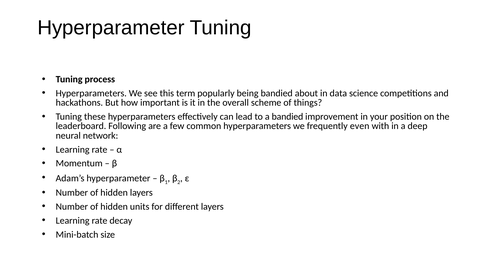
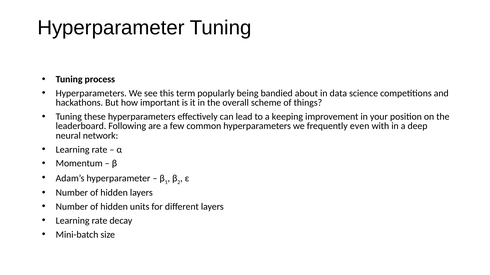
a bandied: bandied -> keeping (287, 117)
